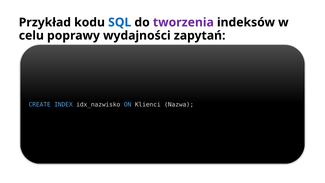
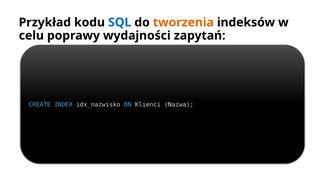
tworzenia colour: purple -> orange (183, 22)
